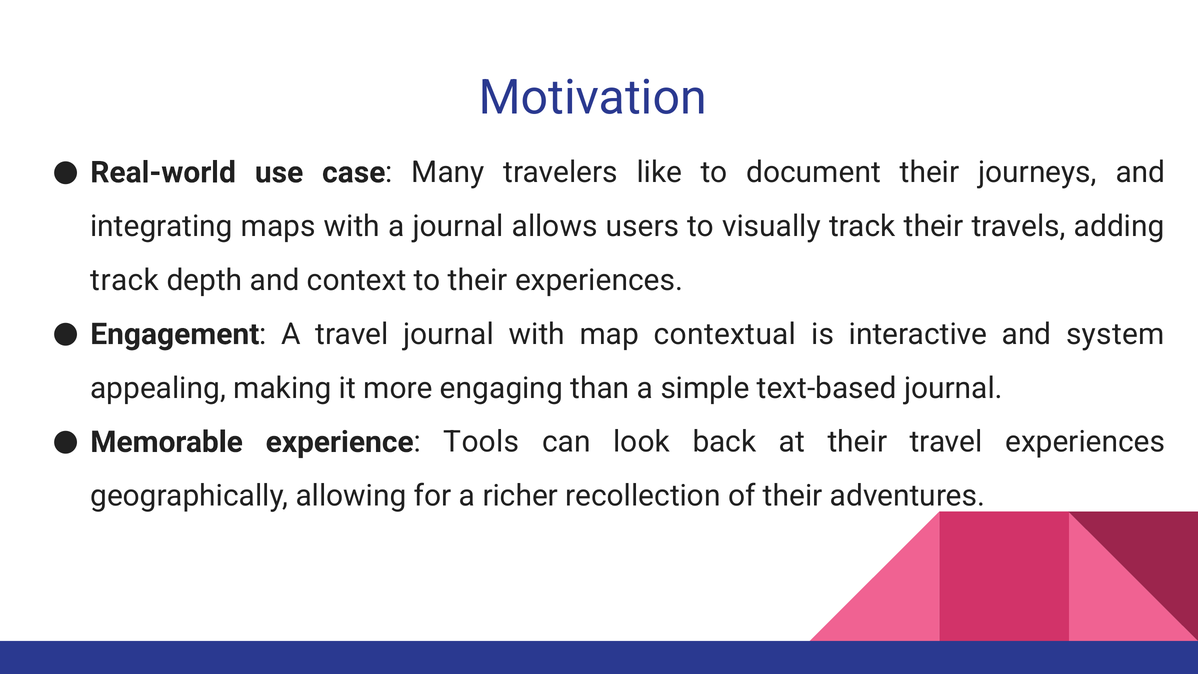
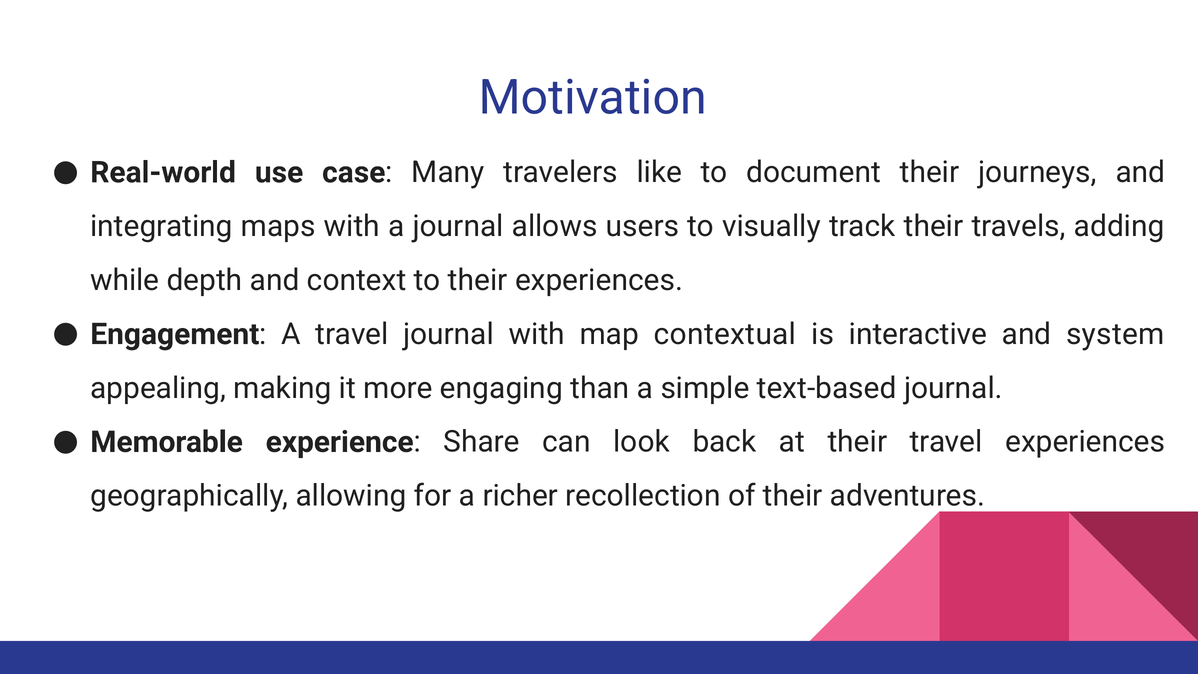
track: track -> while (125, 280)
Tools: Tools -> Share (482, 442)
